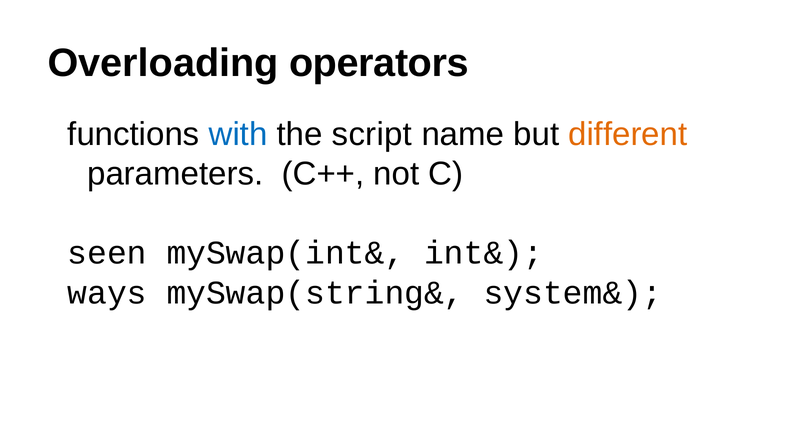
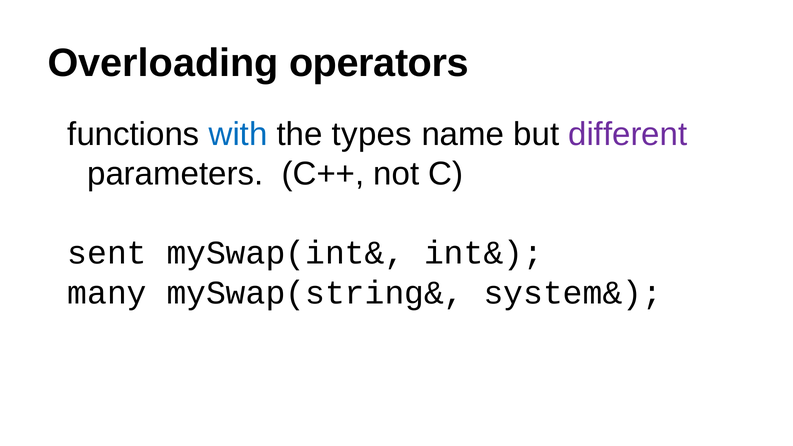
script: script -> types (372, 134)
different colour: orange -> purple (628, 134)
seen: seen -> sent (107, 253)
ways: ways -> many (107, 293)
